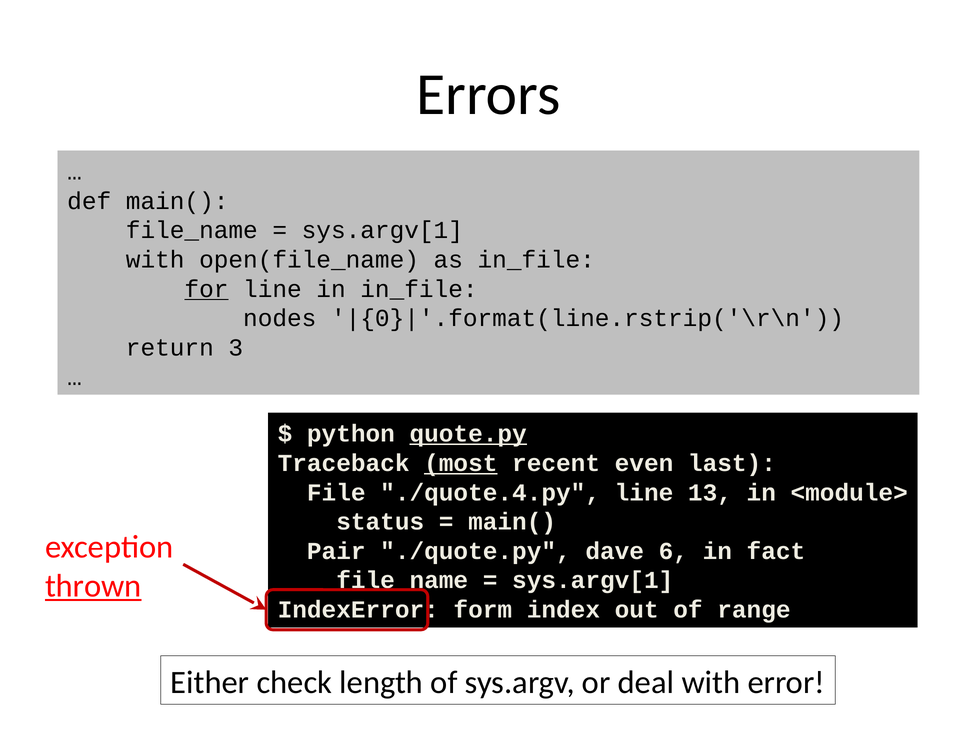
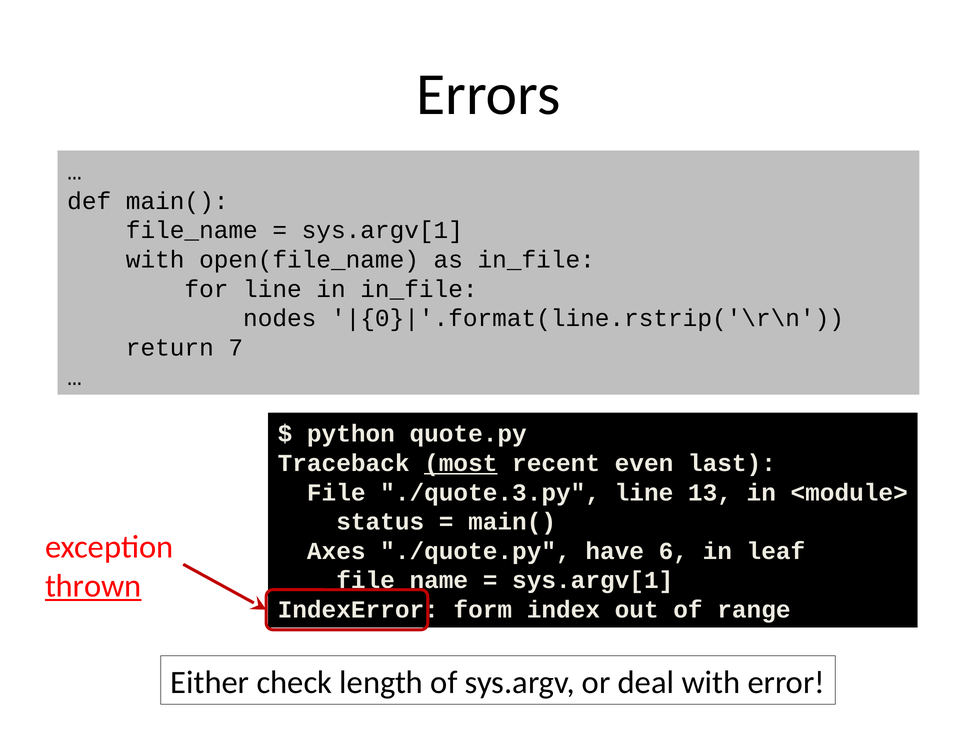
for underline: present -> none (206, 289)
3: 3 -> 7 (236, 348)
quote.py underline: present -> none (468, 434)
./quote.4.py: ./quote.4.py -> ./quote.3.py (490, 492)
Pair: Pair -> Axes (336, 551)
dave: dave -> have (615, 551)
fact: fact -> leaf (776, 551)
